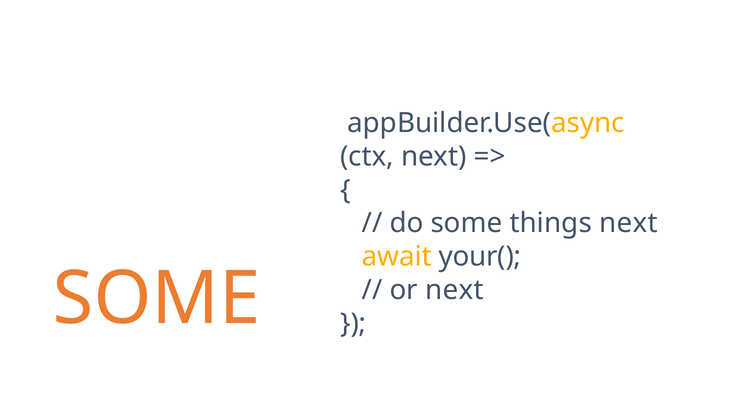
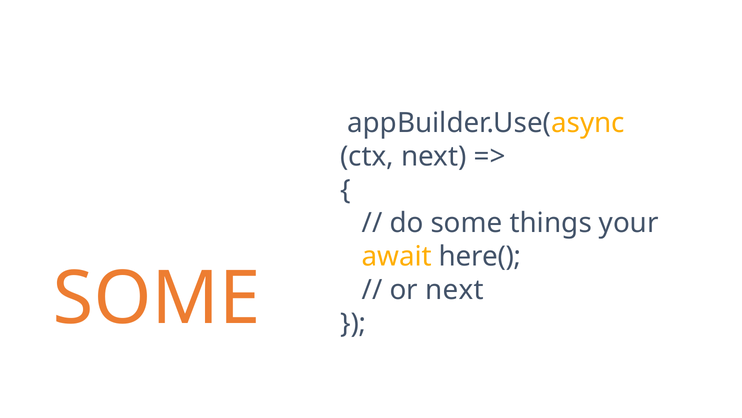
things next: next -> your (629, 223)
your(: your( -> here( (480, 256)
